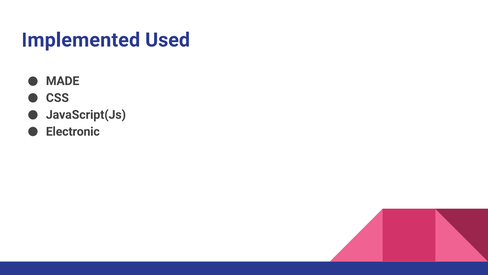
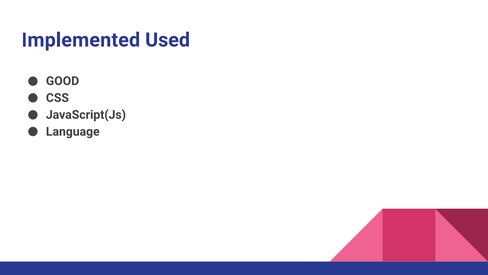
MADE: MADE -> GOOD (63, 81)
Electronic: Electronic -> Language (73, 131)
